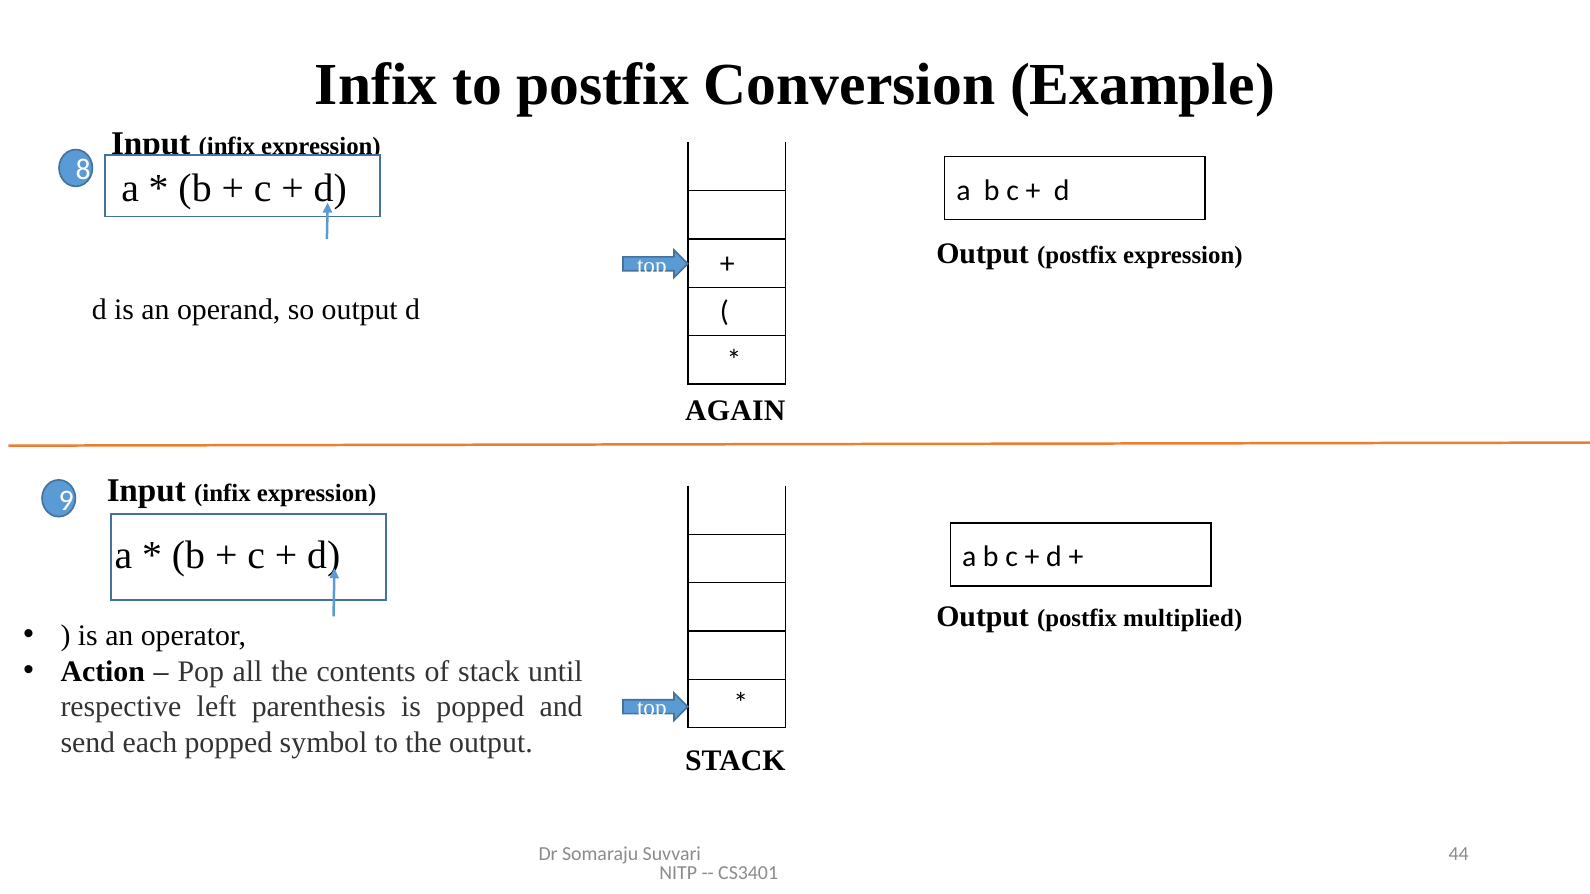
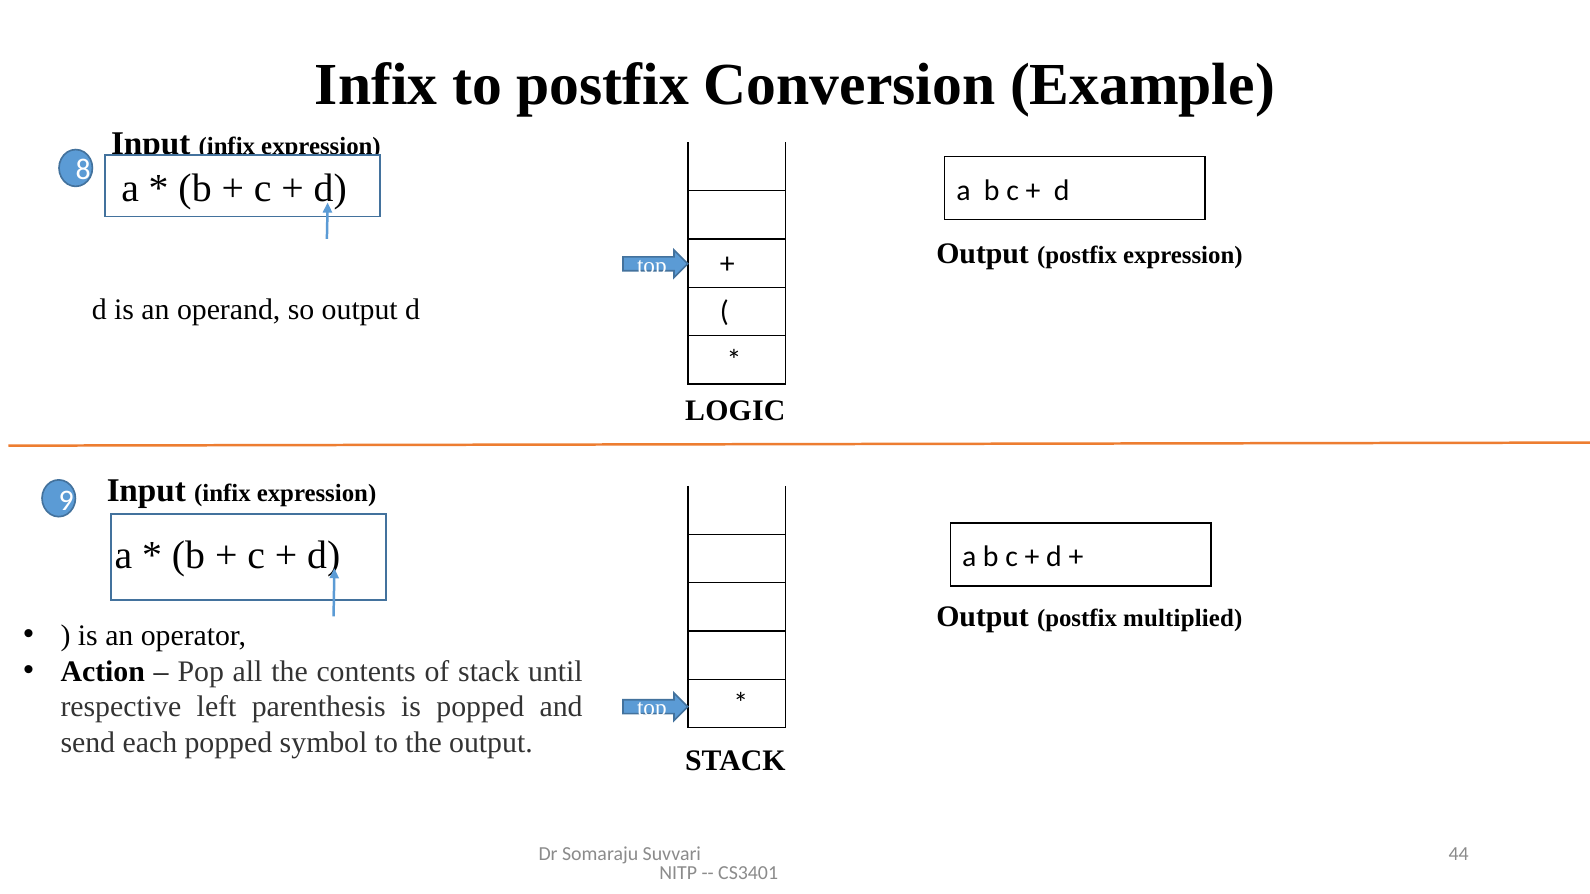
AGAIN: AGAIN -> LOGIC (735, 411)
